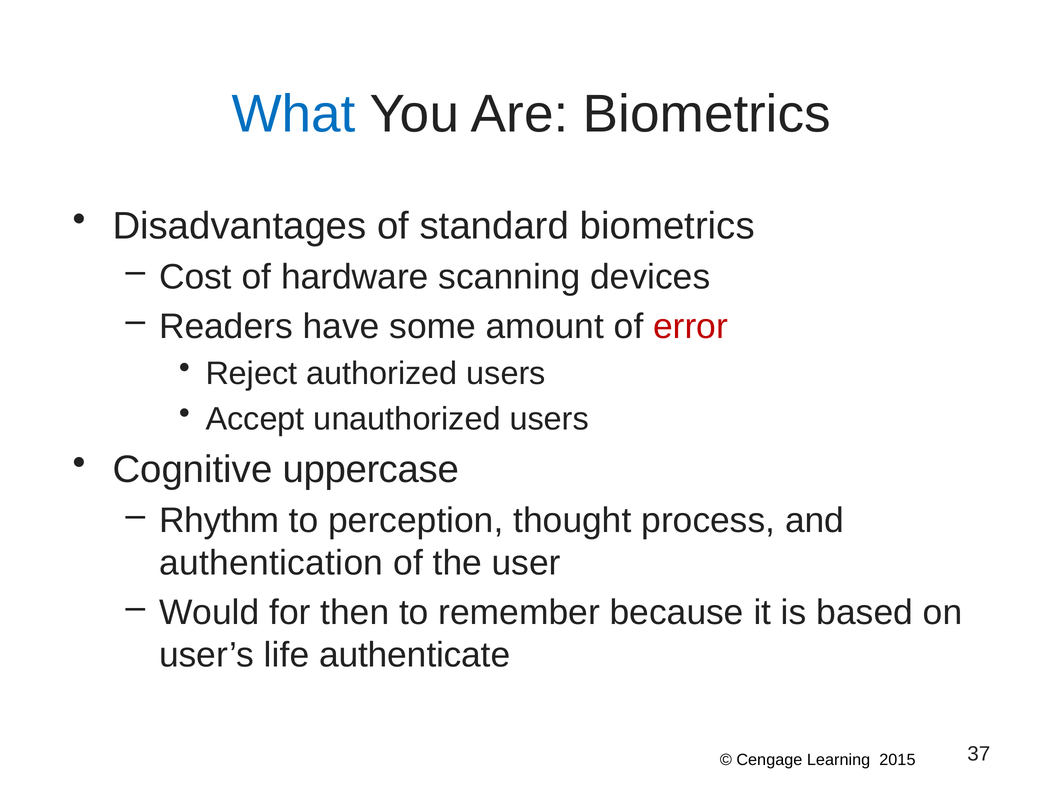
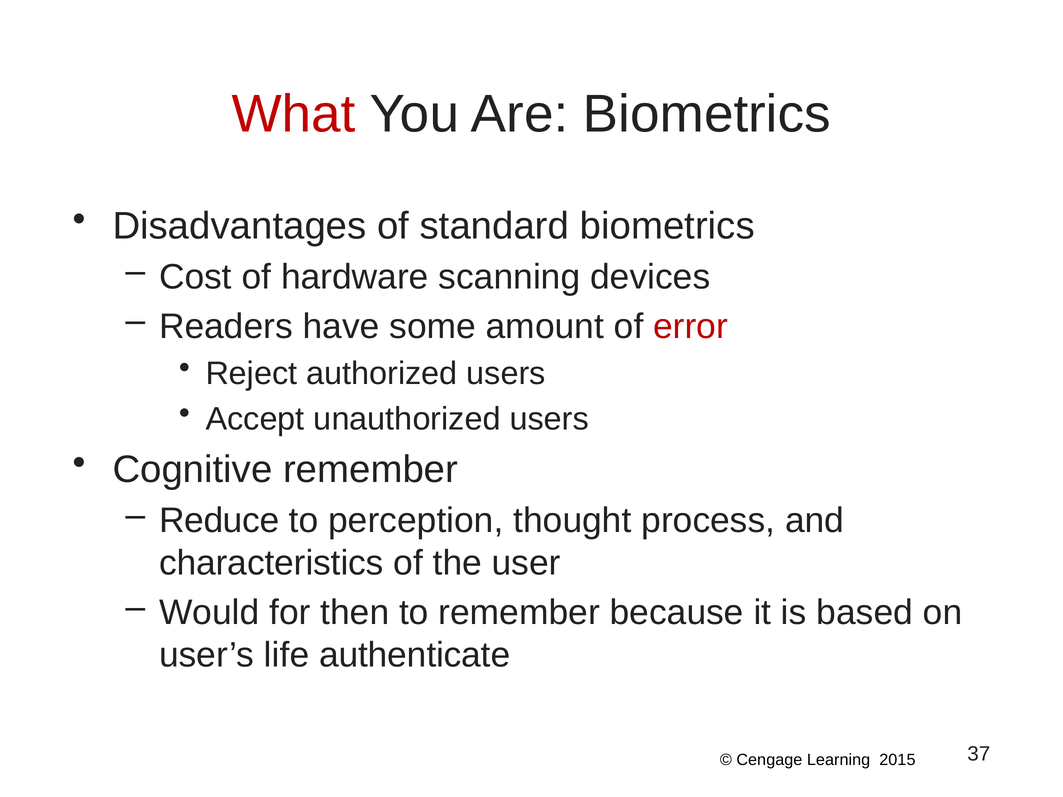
What colour: blue -> red (294, 114)
Cognitive uppercase: uppercase -> remember (371, 470)
Rhythm: Rhythm -> Reduce (219, 521)
authentication: authentication -> characteristics (271, 563)
